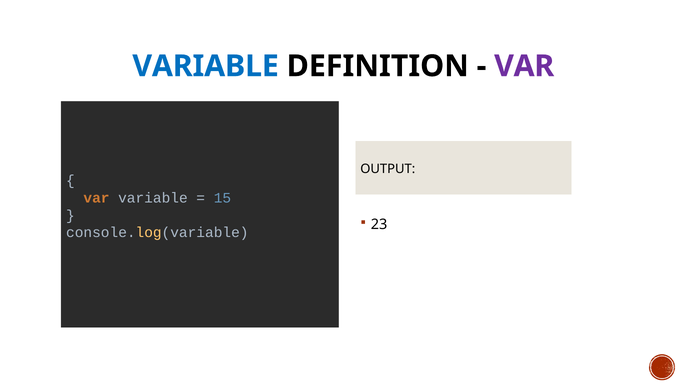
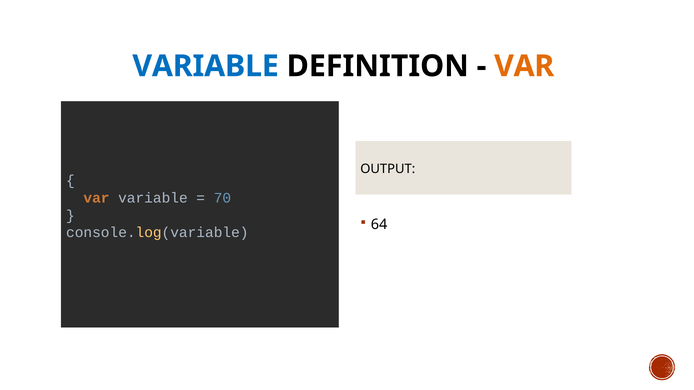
VAR colour: purple -> orange (524, 66)
15: 15 -> 70 (222, 198)
23: 23 -> 64 (379, 225)
